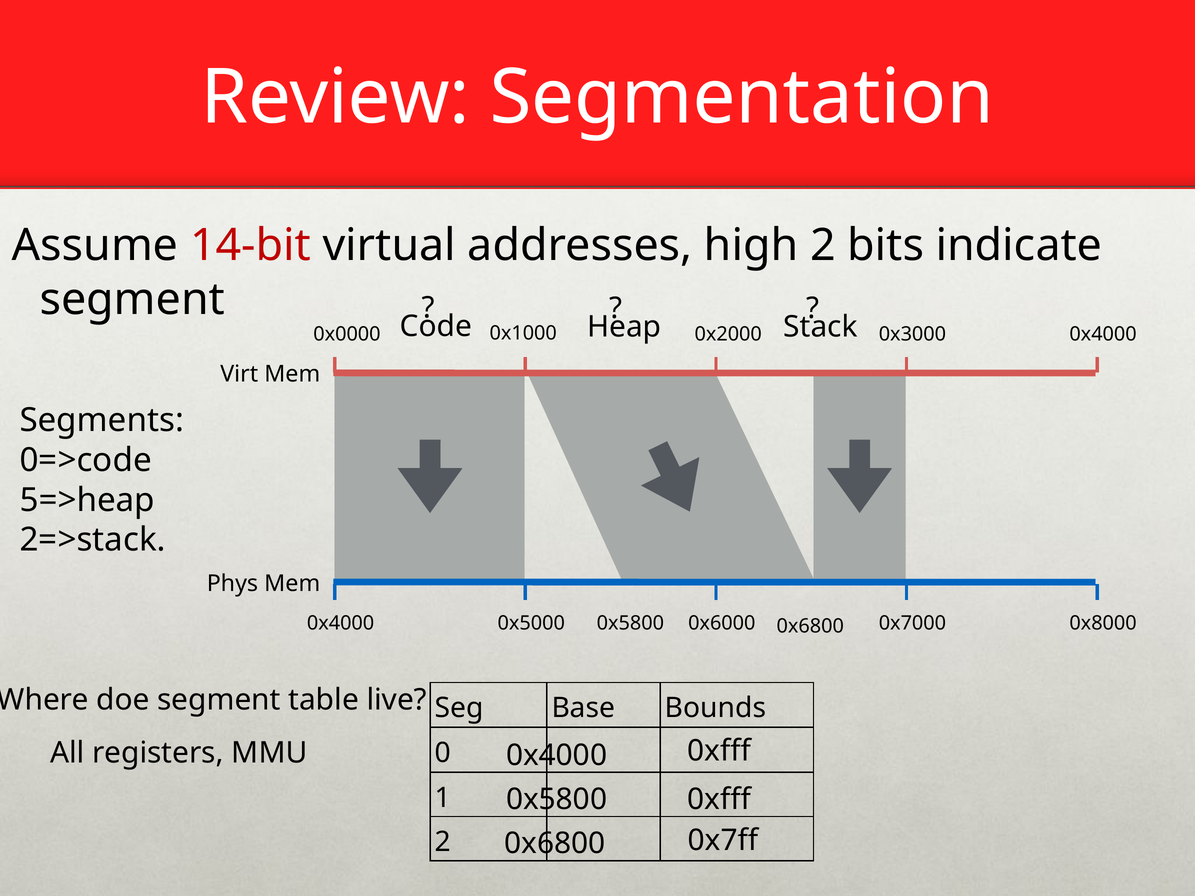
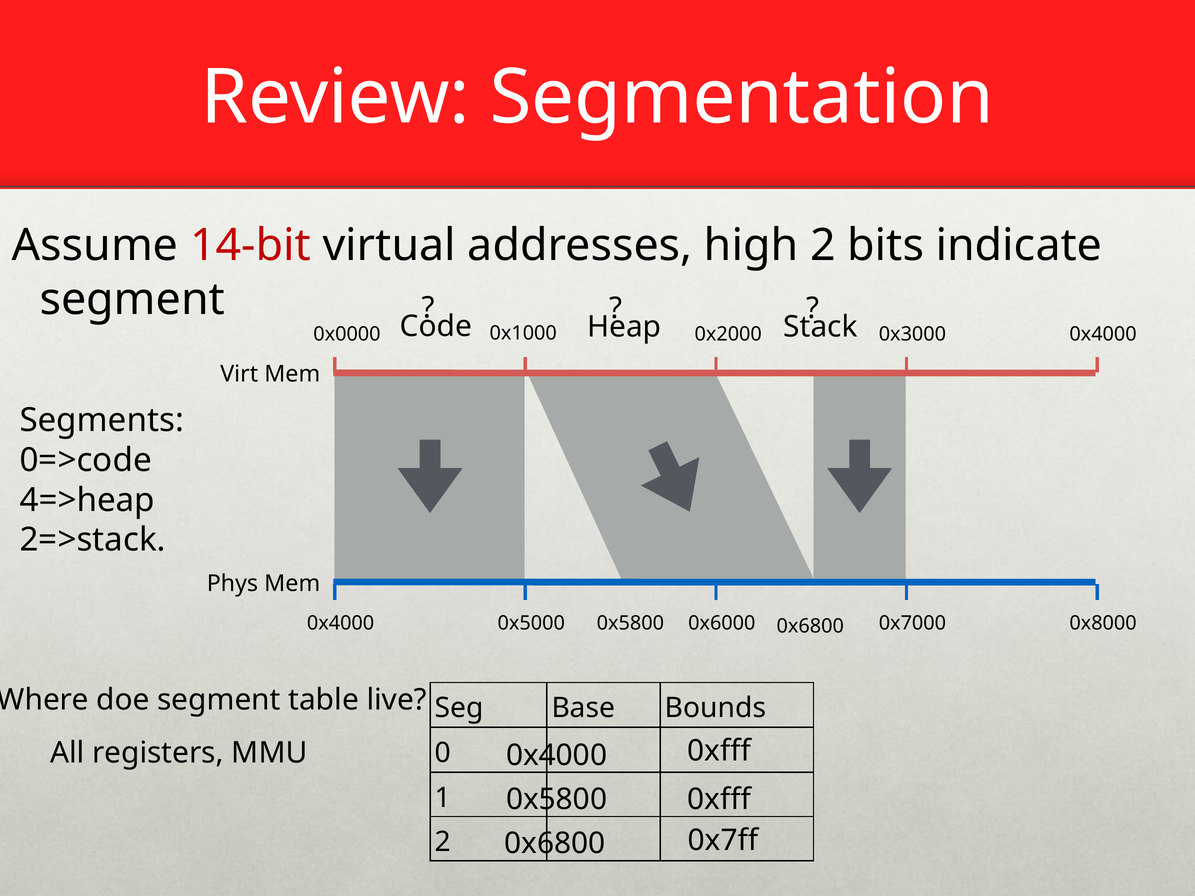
5=>heap: 5=>heap -> 4=>heap (87, 500)
